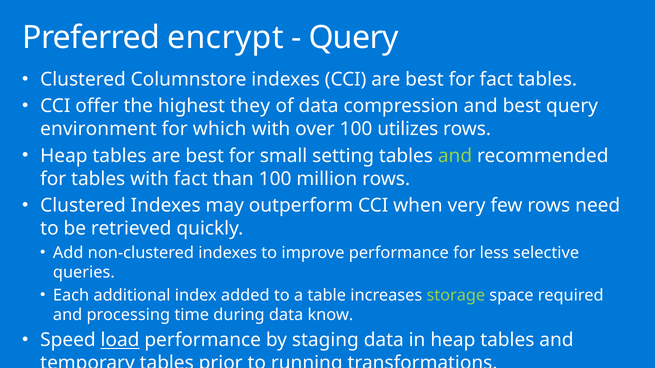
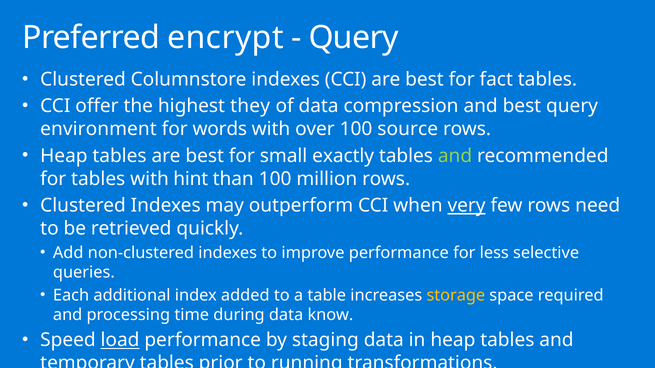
which: which -> words (220, 129)
utilizes: utilizes -> source (408, 129)
setting: setting -> exactly (343, 156)
with fact: fact -> hint (191, 179)
very underline: none -> present (467, 206)
storage colour: light green -> yellow (456, 296)
